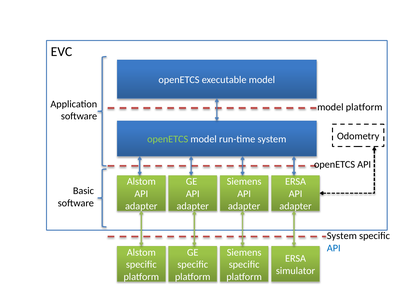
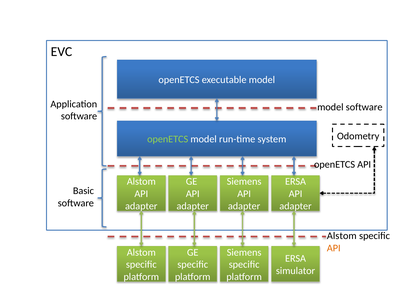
model platform: platform -> software (364, 107)
System: System -> Alstom (342, 236)
API colour: blue -> orange (334, 248)
